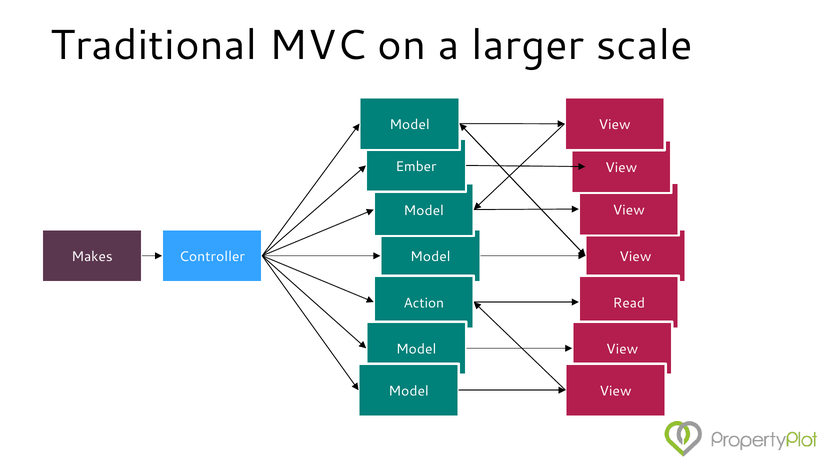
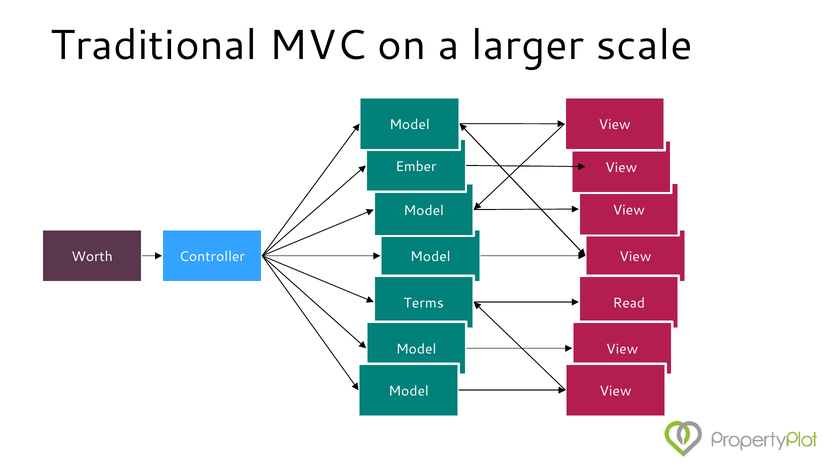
Makes: Makes -> Worth (92, 257)
Action: Action -> Terms (424, 303)
